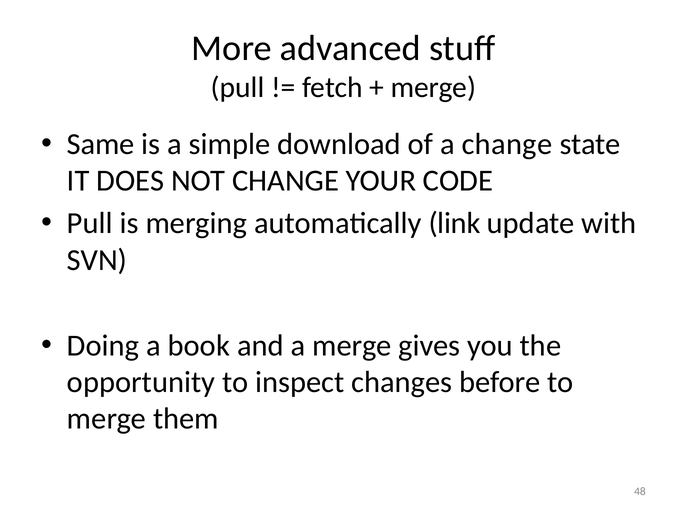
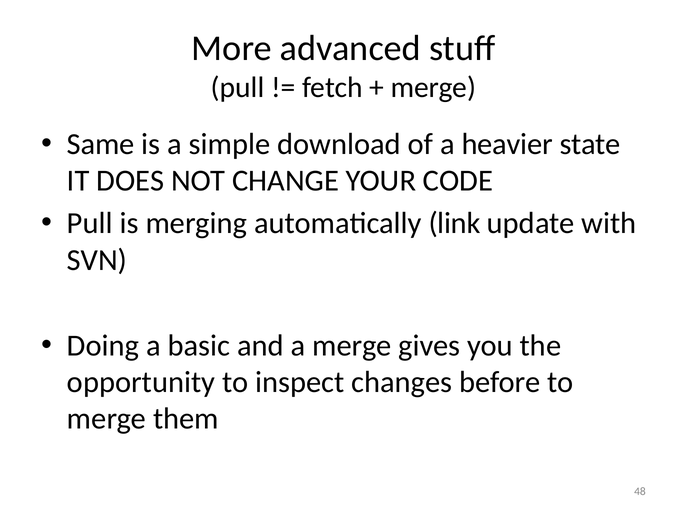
a change: change -> heavier (507, 144)
book: book -> basic (199, 346)
